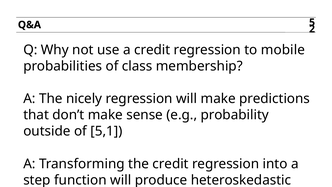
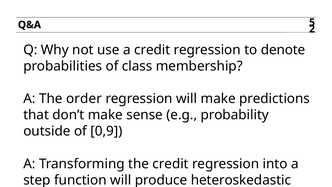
mobile: mobile -> denote (283, 50)
nicely: nicely -> order (84, 98)
5,1: 5,1 -> 0,9 (106, 131)
